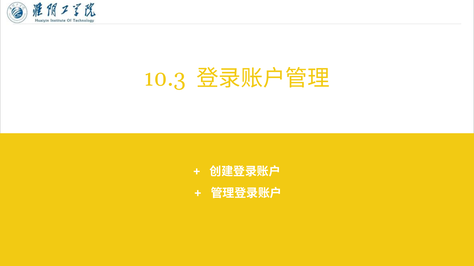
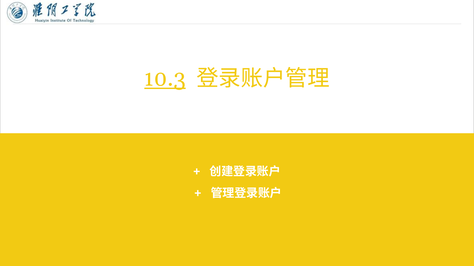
10.3 underline: none -> present (165, 79)
